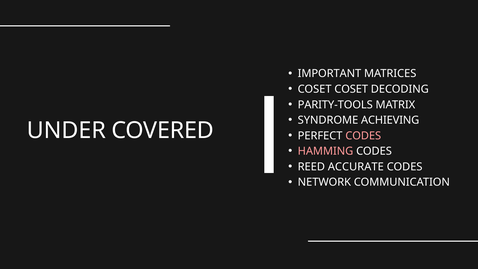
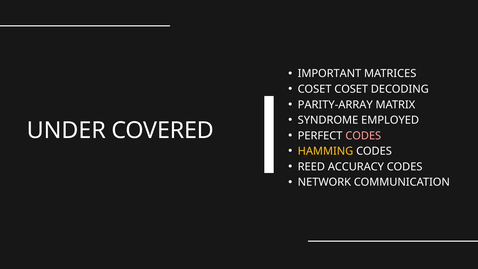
PARITY-TOOLS: PARITY-TOOLS -> PARITY-ARRAY (335, 105)
ACHIEVING: ACHIEVING -> EMPLOYED (390, 120)
HAMMING colour: pink -> yellow (326, 151)
ACCURATE: ACCURATE -> ACCURACY (356, 167)
